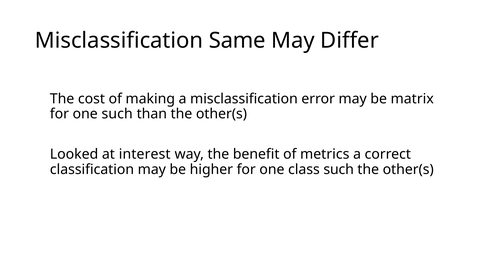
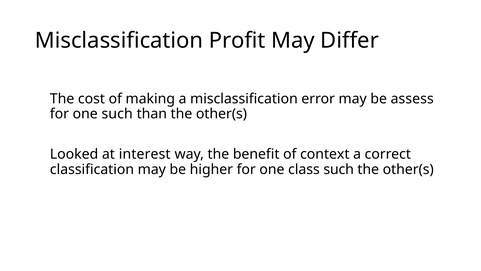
Same: Same -> Profit (237, 40)
matrix: matrix -> assess (412, 99)
metrics: metrics -> context (325, 154)
